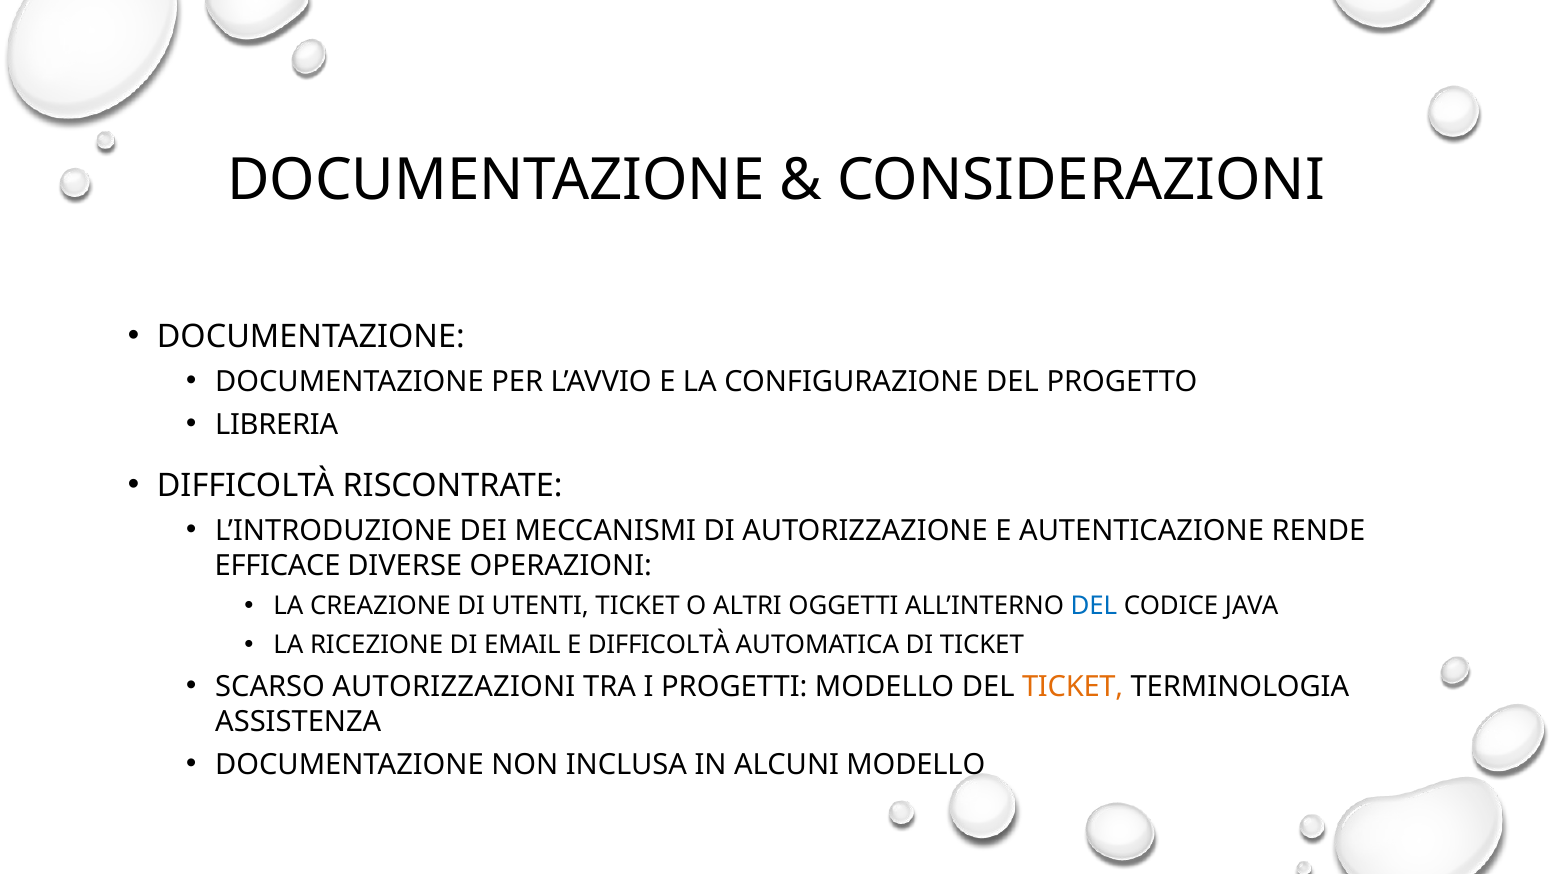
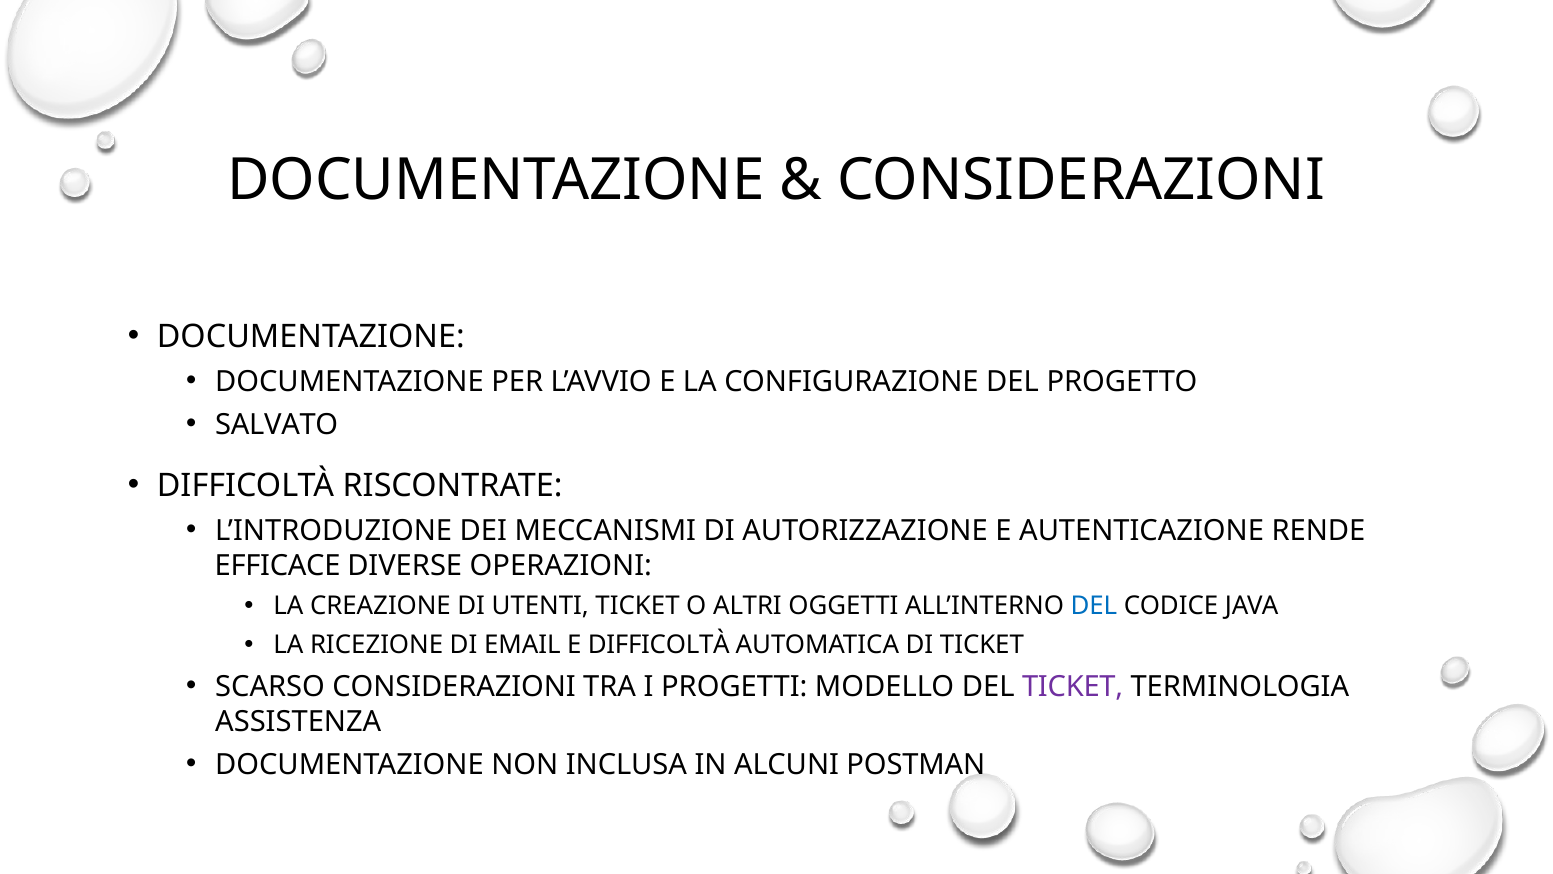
LIBRERIA: LIBRERIA -> SALVATO (277, 424)
SCARSO AUTORIZZAZIONI: AUTORIZZAZIONI -> CONSIDERAZIONI (454, 686)
TICKET colour: orange -> purple (1073, 686)
ALCUNI MODELLO: MODELLO -> POSTMAN (916, 764)
